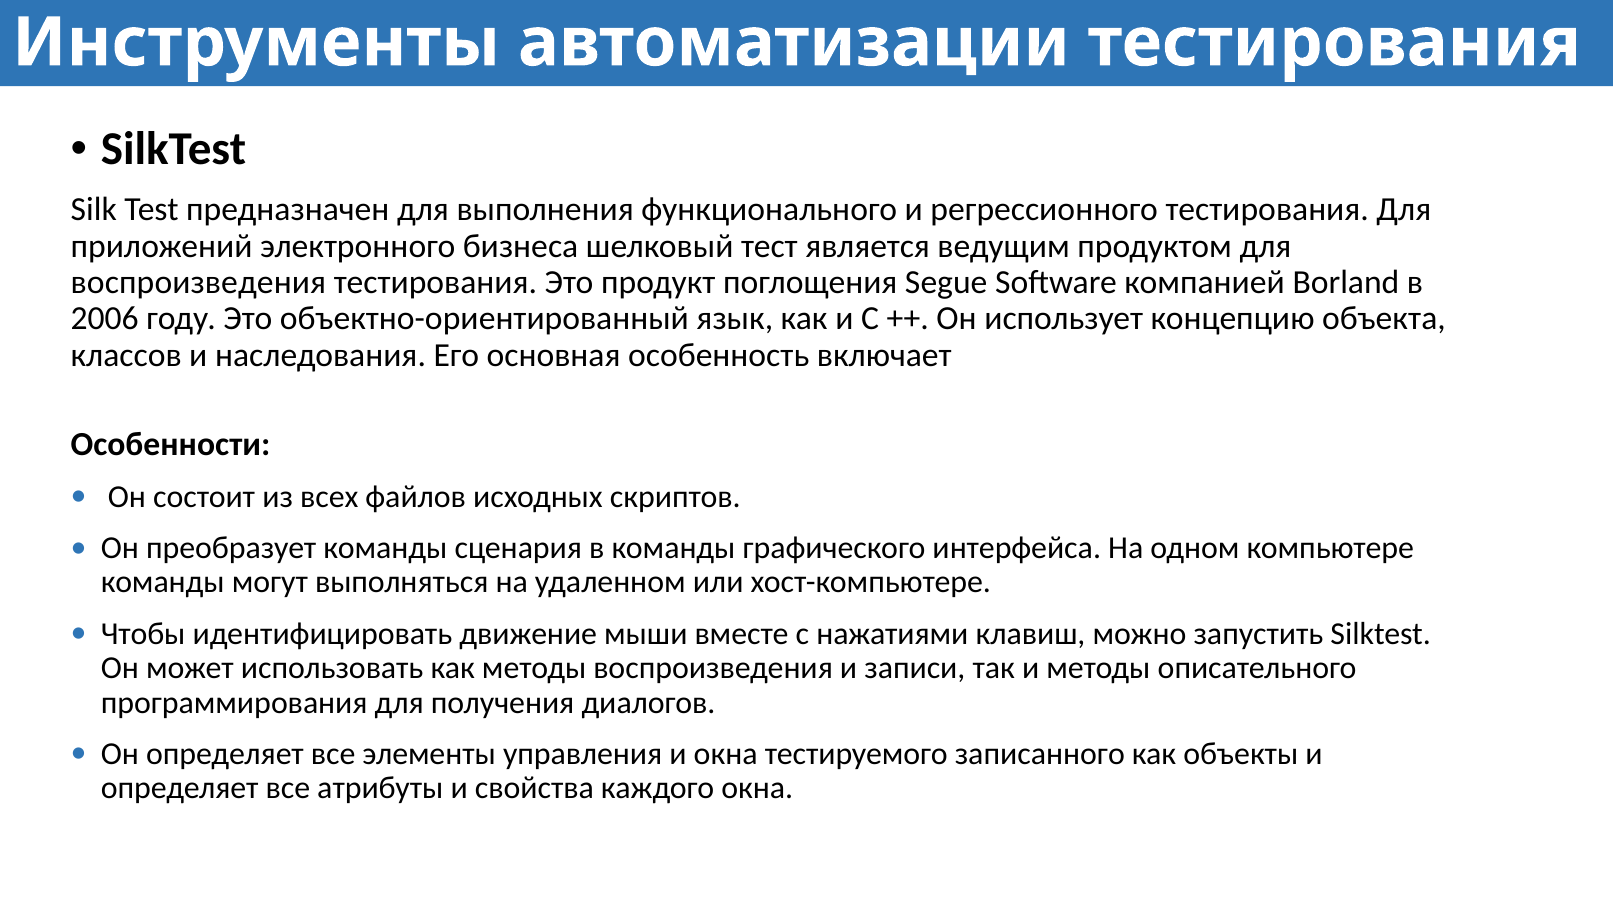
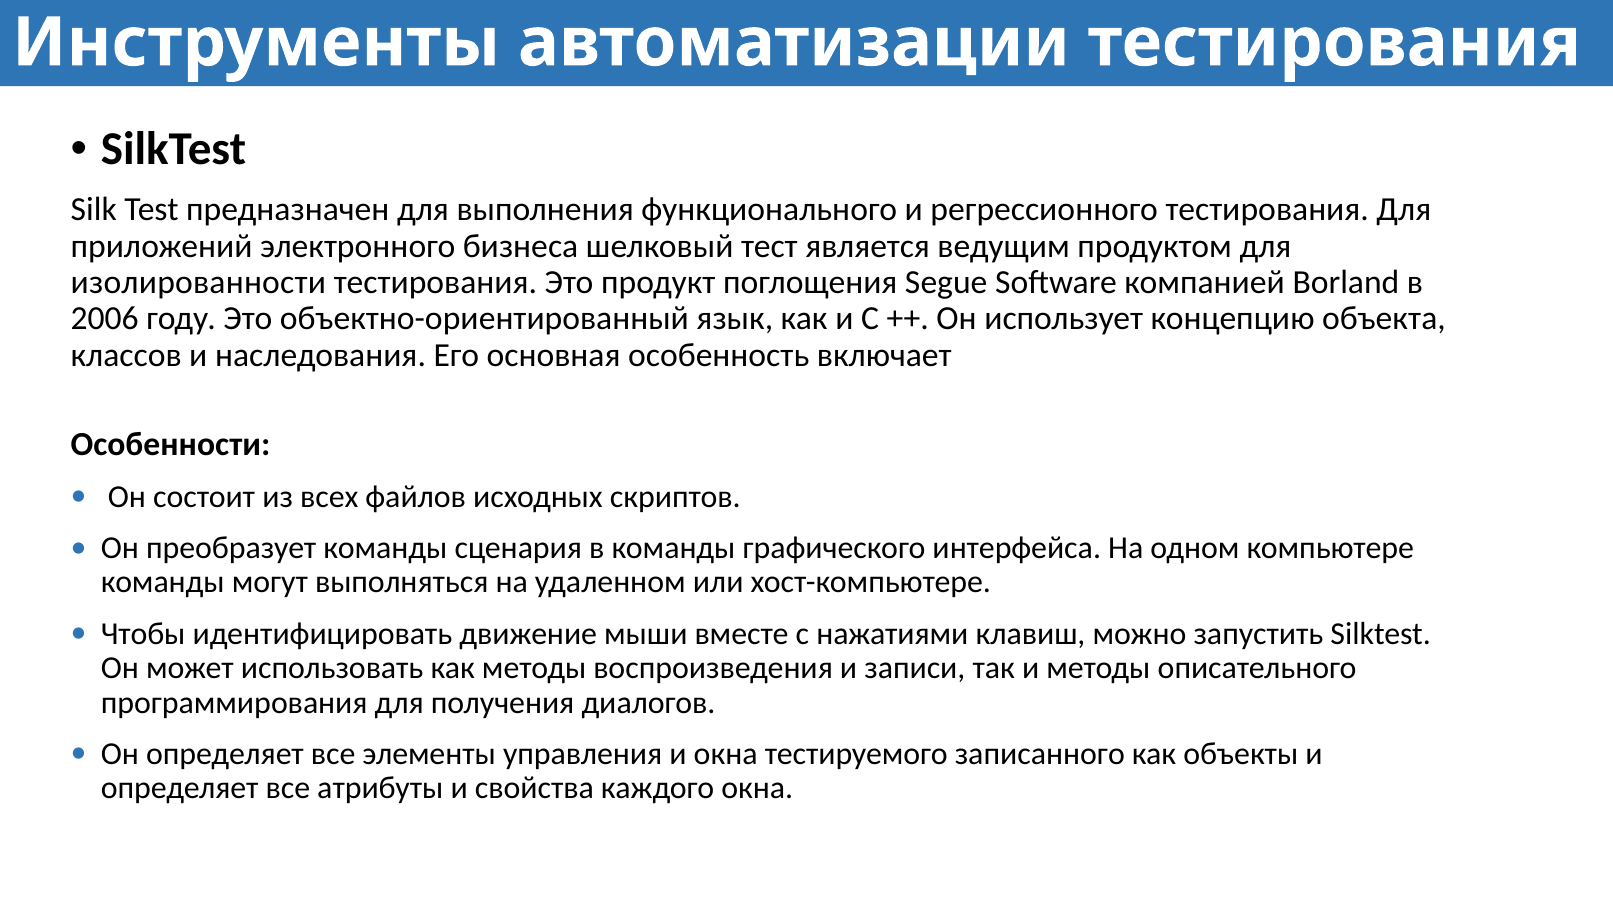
воспроизведения: воспроизведения -> изолированности (198, 283)
